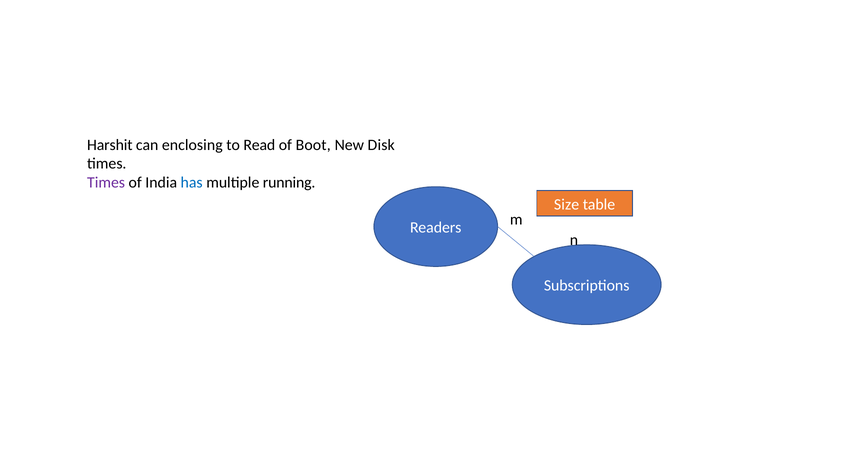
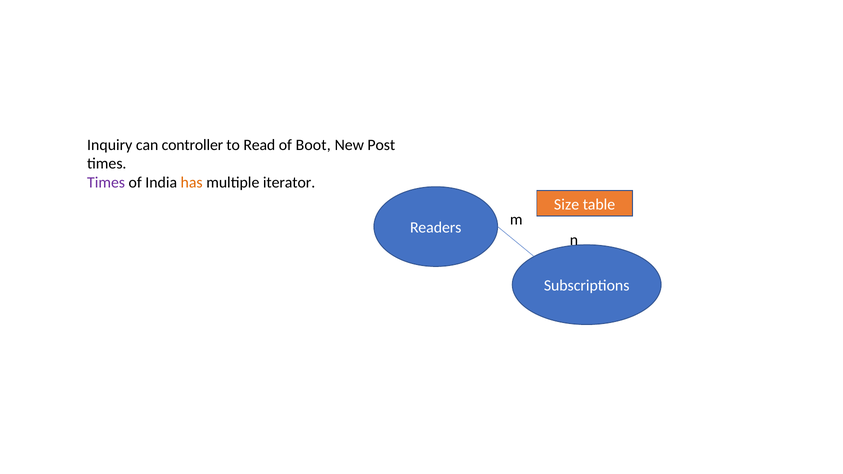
Harshit: Harshit -> Inquiry (110, 145)
enclosing: enclosing -> controller (192, 145)
Disk: Disk -> Post (381, 145)
has colour: blue -> orange (192, 183)
running: running -> iterator (289, 183)
